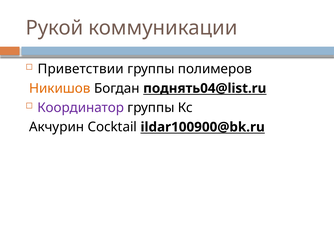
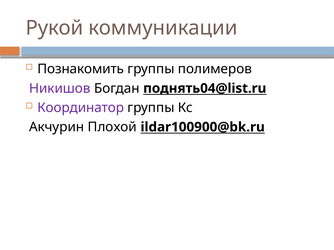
Приветствии: Приветствии -> Познакомить (81, 69)
Никишов colour: orange -> purple (60, 89)
Cocktail: Cocktail -> Плохой (112, 127)
